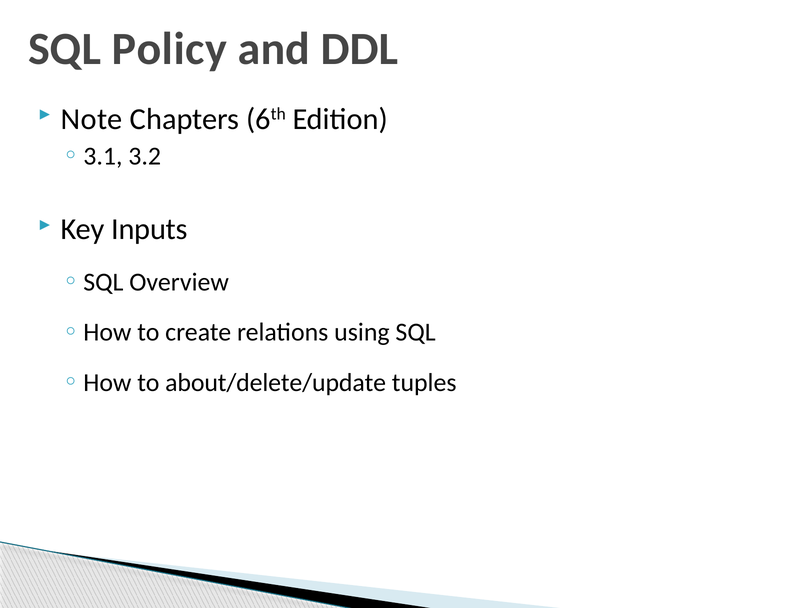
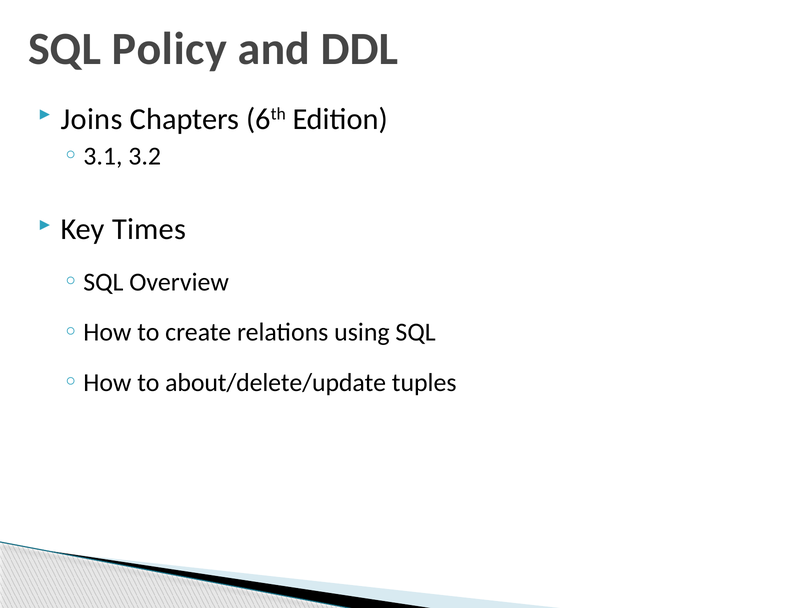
Note: Note -> Joins (92, 119)
Inputs: Inputs -> Times (149, 229)
